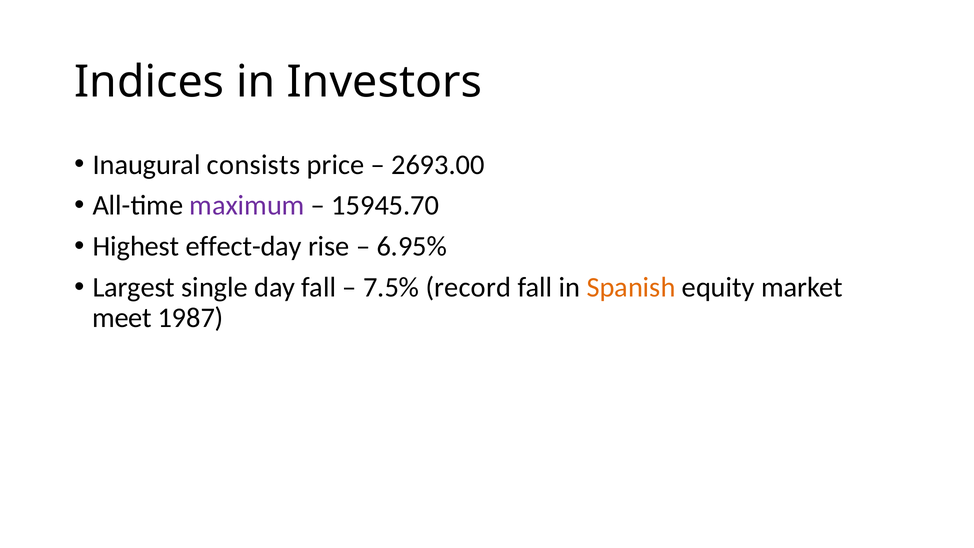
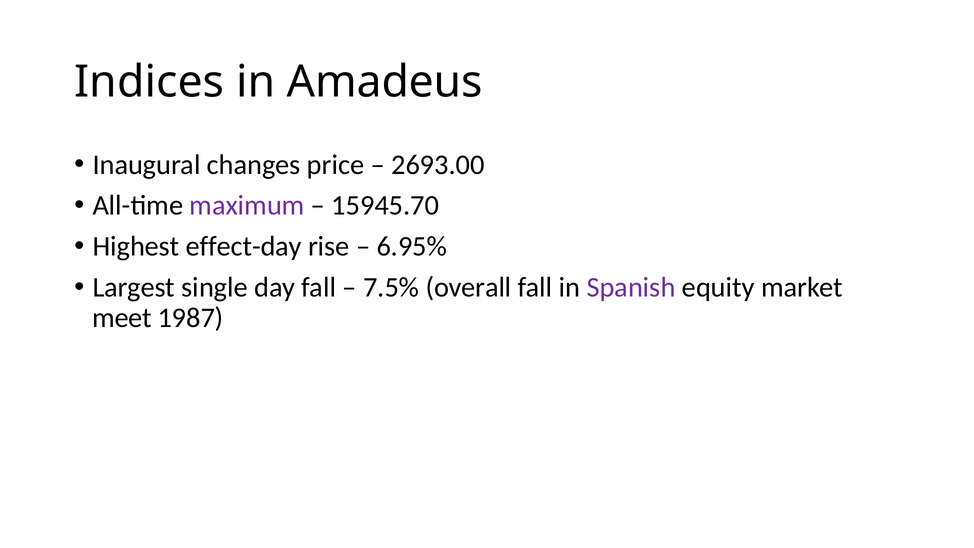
Investors: Investors -> Amadeus (385, 82)
consists: consists -> changes (254, 165)
record: record -> overall (468, 287)
Spanish colour: orange -> purple (631, 287)
